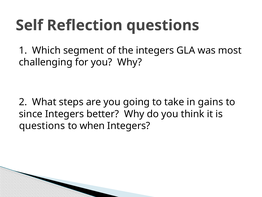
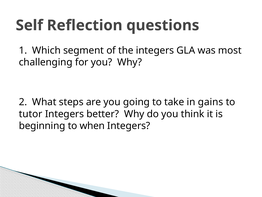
since: since -> tutor (31, 114)
questions: questions -> beginning (42, 125)
